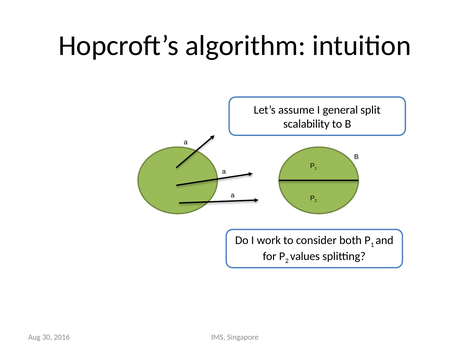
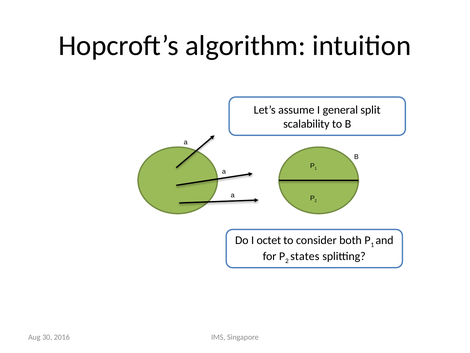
work: work -> octet (269, 240)
values: values -> states (305, 256)
